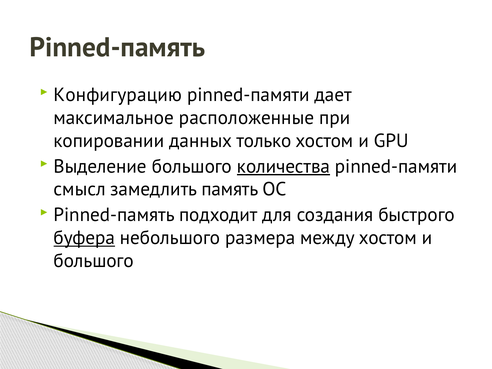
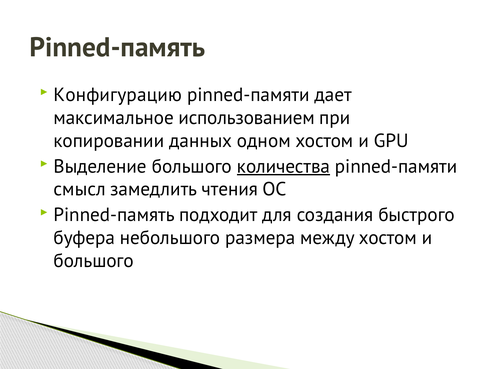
расположенные: расположенные -> использованием (247, 118)
только: только -> одном (264, 141)
память: память -> чтения (230, 189)
буфера underline: present -> none (84, 238)
